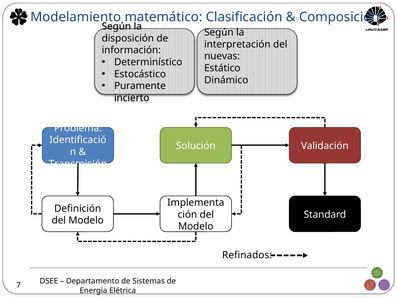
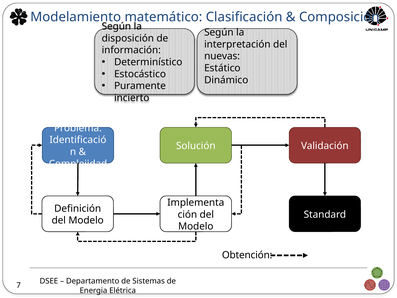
Transmisión: Transmisión -> Complejidad (78, 164)
Refinados: Refinados -> Obtención (247, 255)
